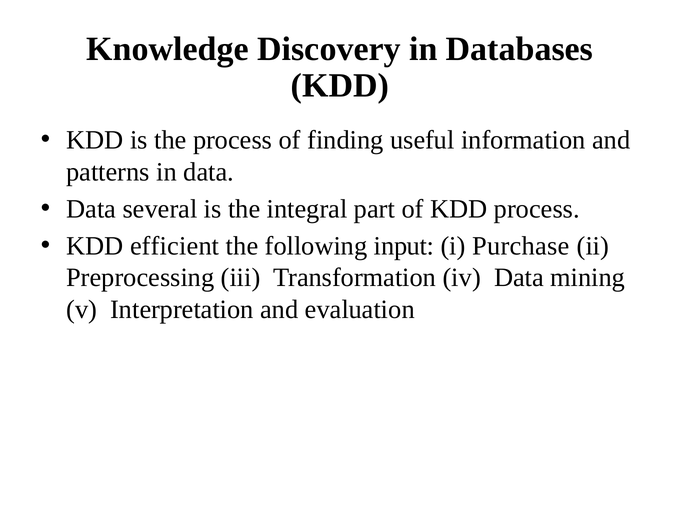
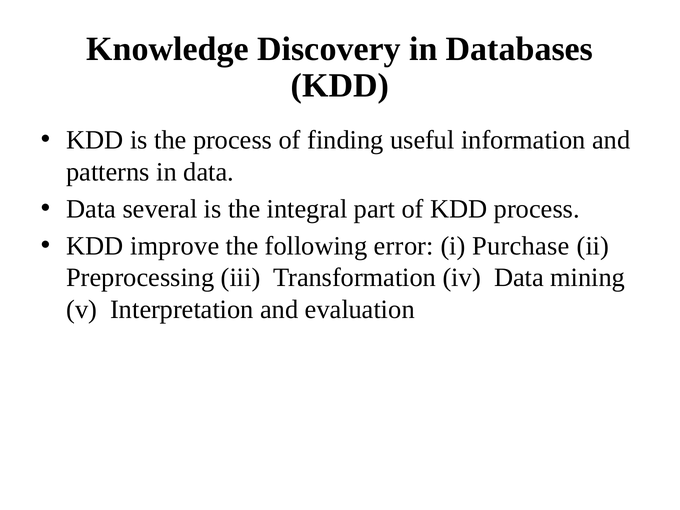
efficient: efficient -> improve (175, 246)
input: input -> error (404, 246)
